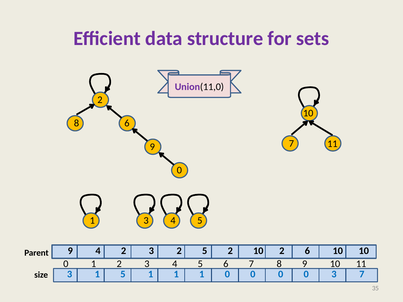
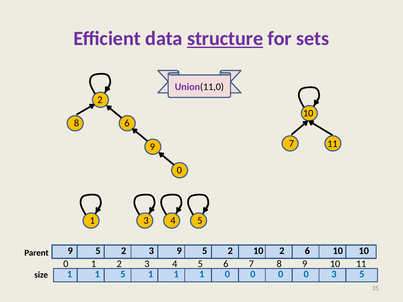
structure underline: none -> present (225, 39)
Parent 9 4: 4 -> 5 (98, 251)
3 2: 2 -> 9 (179, 251)
size 3: 3 -> 1 (70, 275)
3 7: 7 -> 5 (362, 275)
